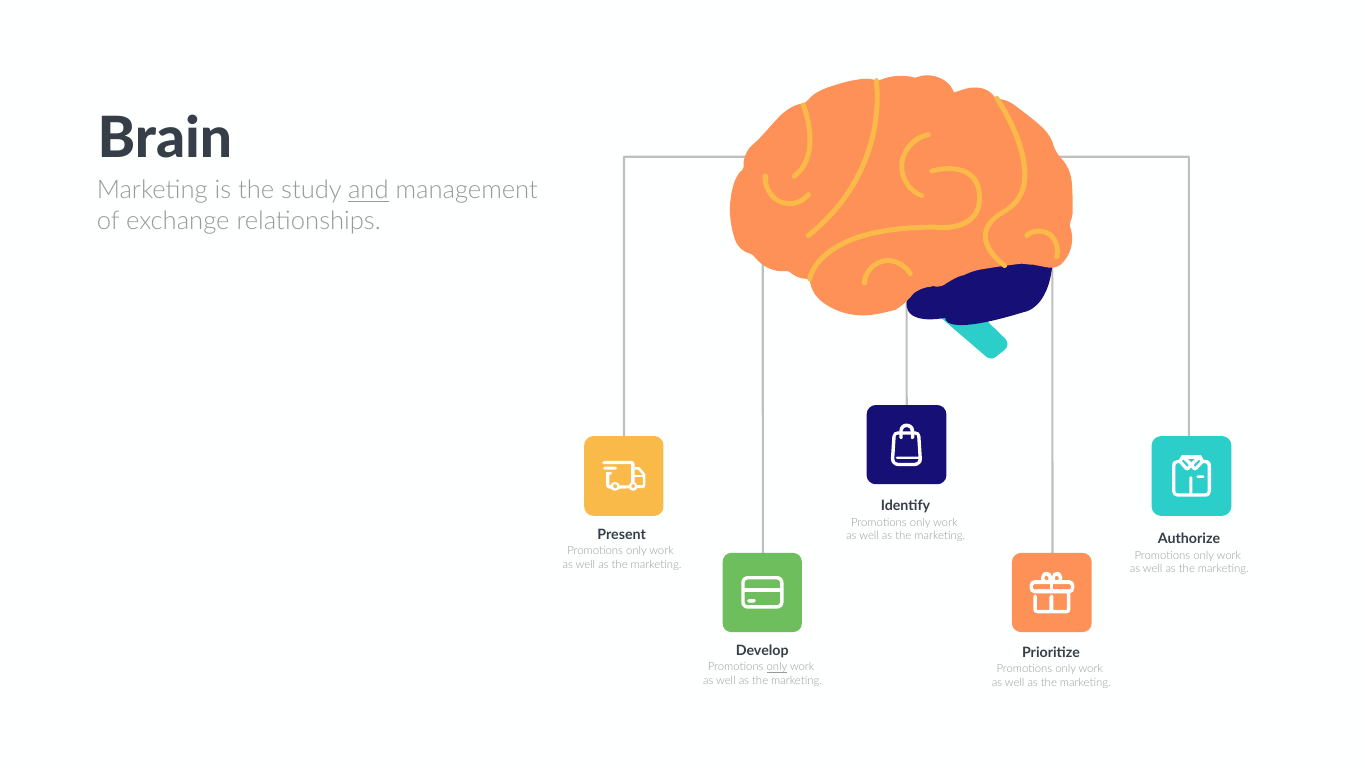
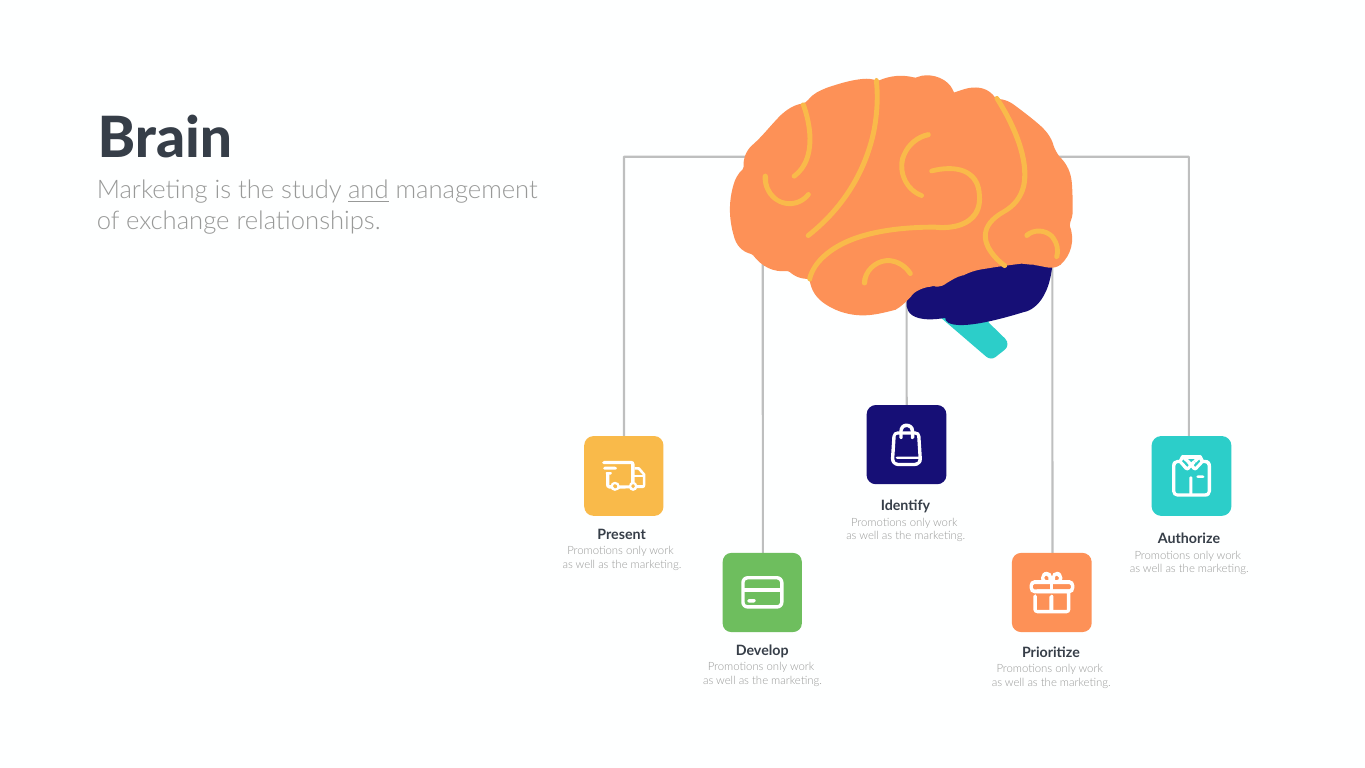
only underline: present -> none (777, 667)
